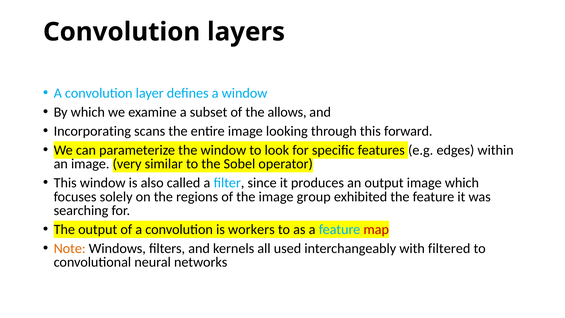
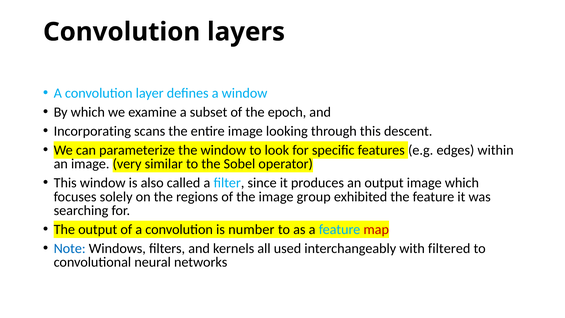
allows: allows -> epoch (287, 112)
forward: forward -> descent (408, 131)
workers: workers -> number (251, 229)
Note colour: orange -> blue (70, 248)
